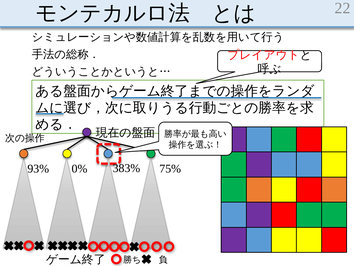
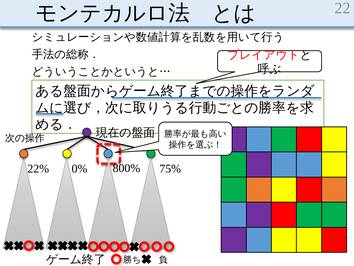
93%: 93% -> 22% (38, 168)
383%: 383% -> 800% (126, 168)
